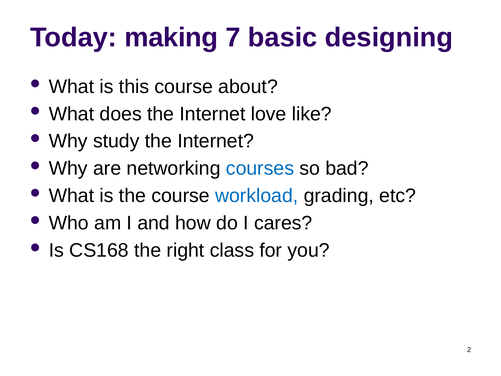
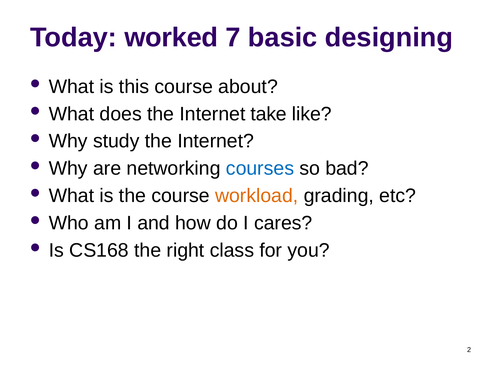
making: making -> worked (171, 37)
love: love -> take (269, 114)
workload colour: blue -> orange (257, 196)
